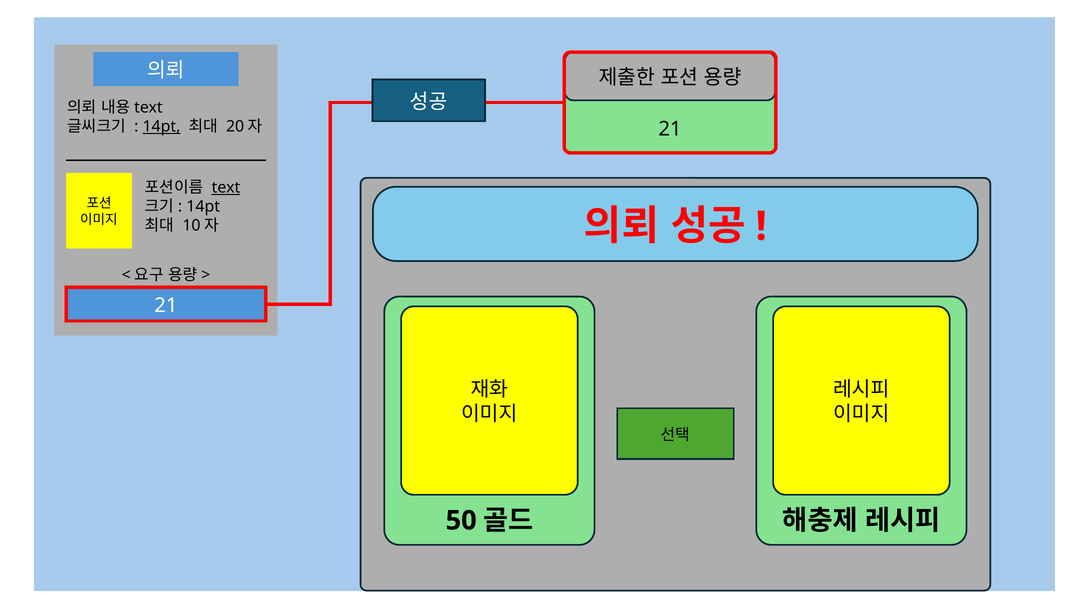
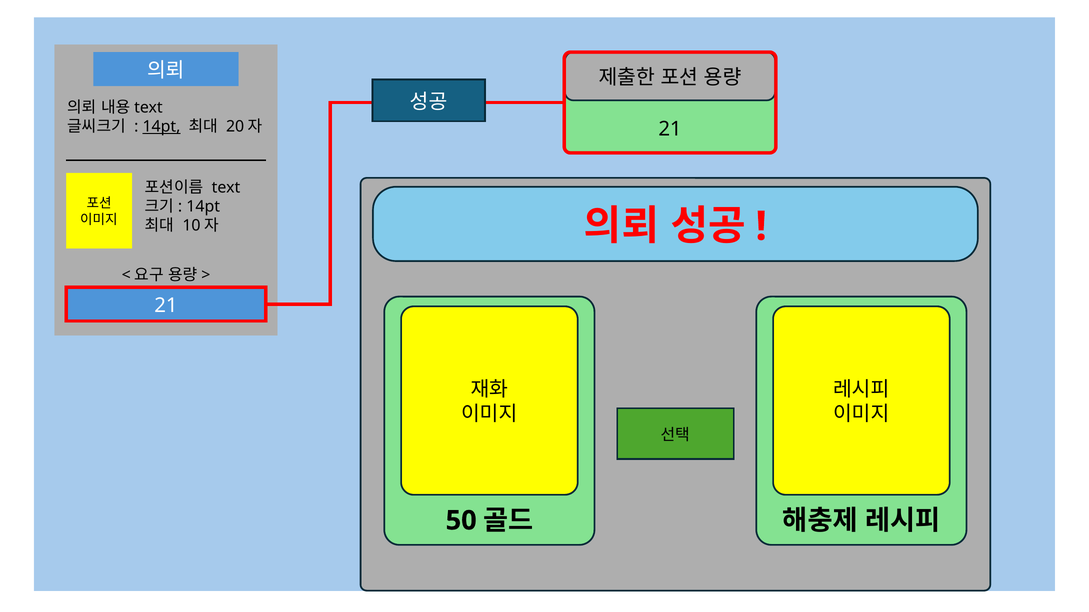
text underline: present -> none (226, 188)
